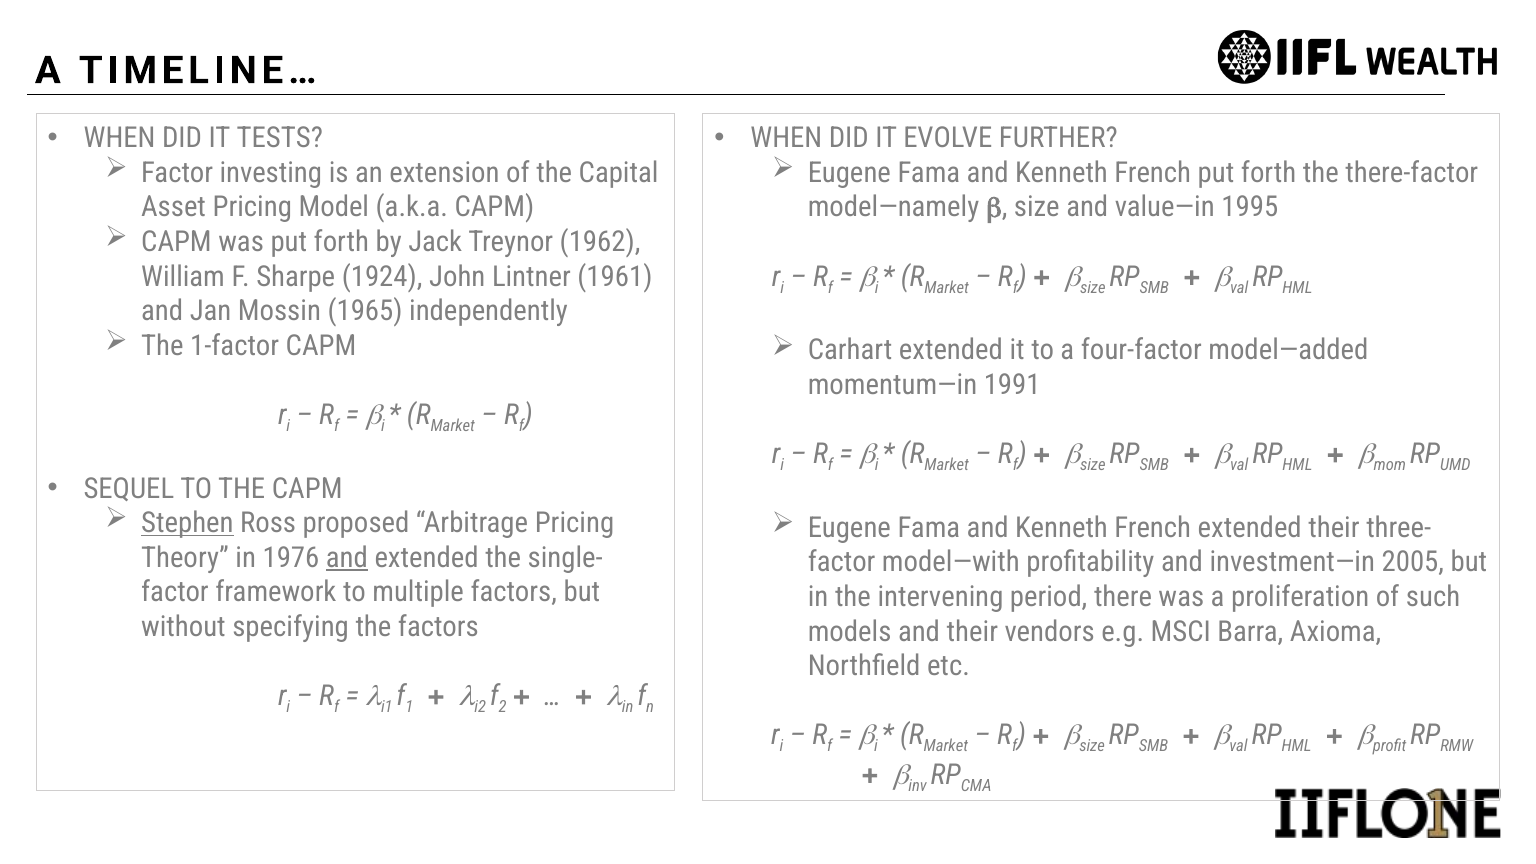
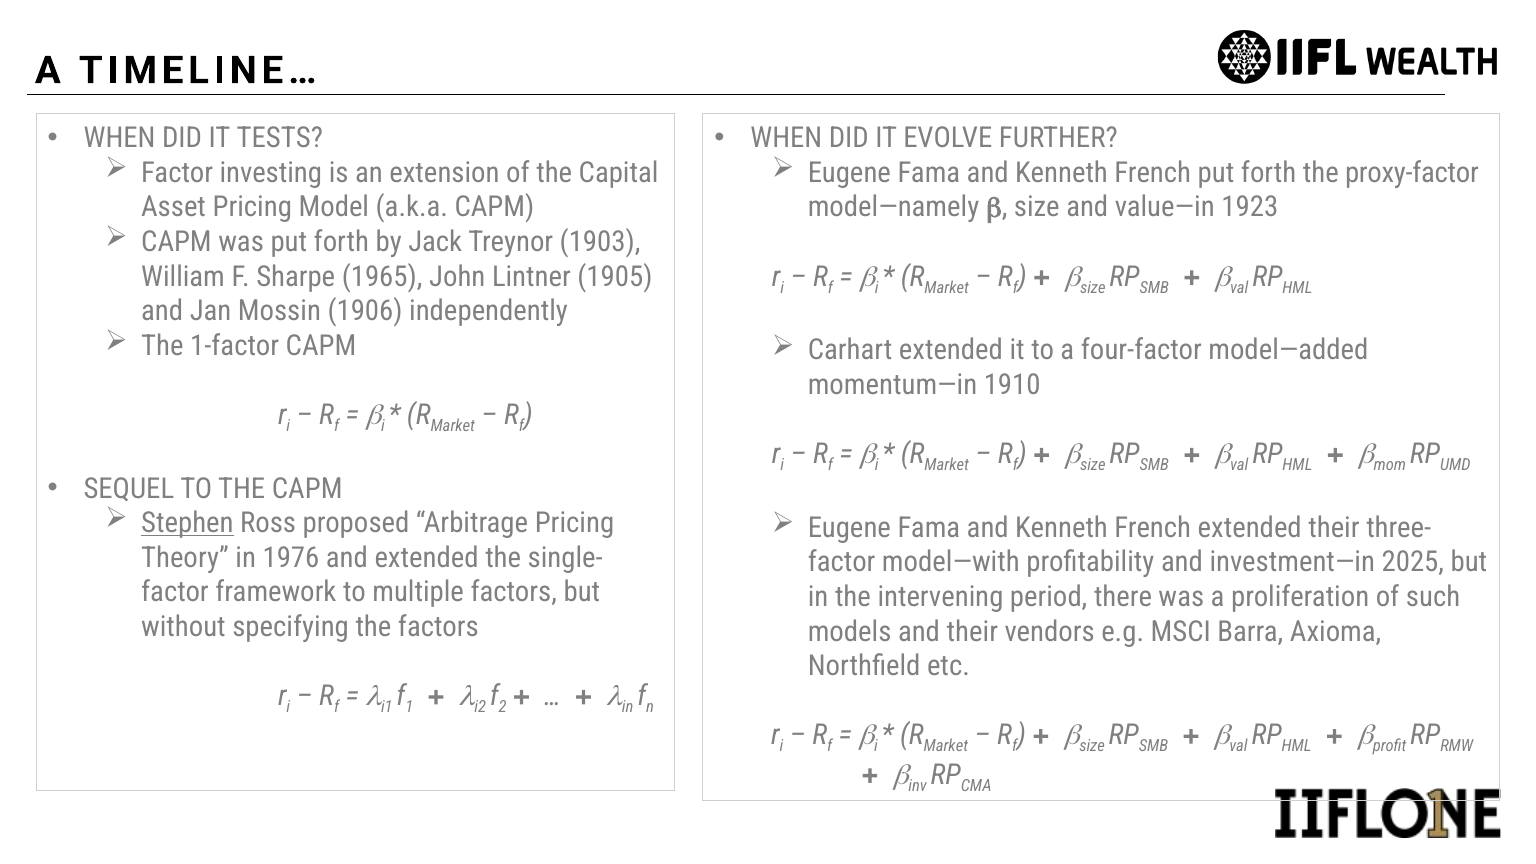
there-factor: there-factor -> proxy-factor (1412, 173)
1995: 1995 -> 1923 (1250, 207)
1962: 1962 -> 1903 (600, 242)
1924: 1924 -> 1965 (382, 277)
1961: 1961 -> 1905 (615, 277)
1965: 1965 -> 1906 (365, 311)
1991: 1991 -> 1910 (1012, 385)
and underline: present -> none (347, 558)
2005: 2005 -> 2025 (1413, 562)
